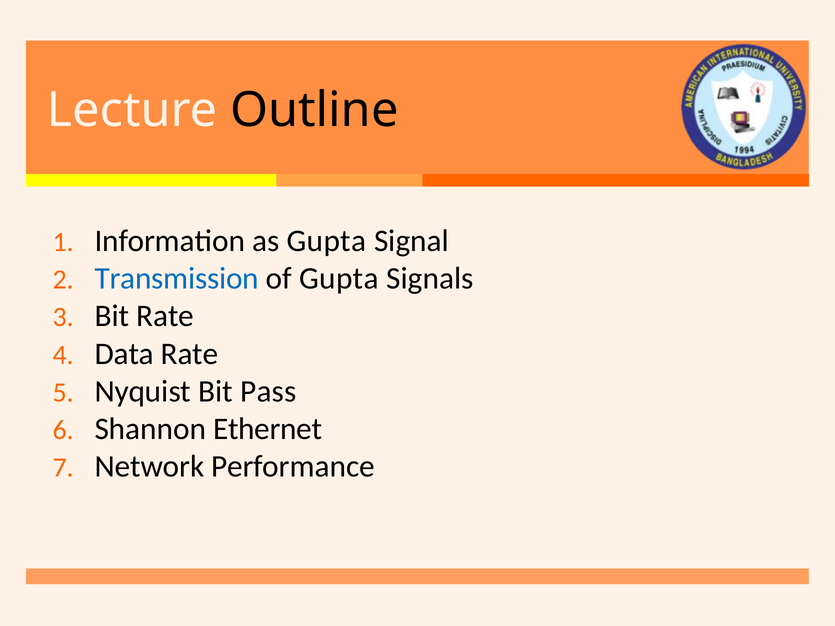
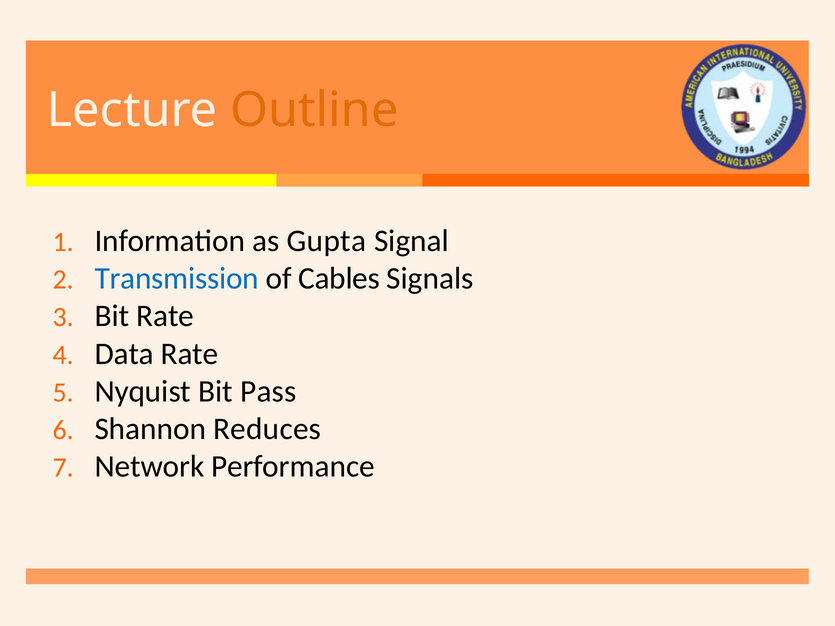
Outline colour: black -> orange (314, 110)
of Gupta: Gupta -> Cables (339, 279)
Ethernet: Ethernet -> Reduces (267, 429)
